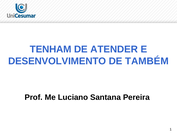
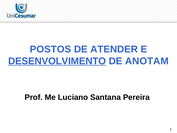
TENHAM: TENHAM -> POSTOS (51, 49)
DESENVOLVIMENTO underline: none -> present (57, 61)
TAMBÉM: TAMBÉM -> ANOTAM (147, 61)
